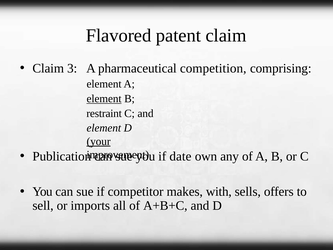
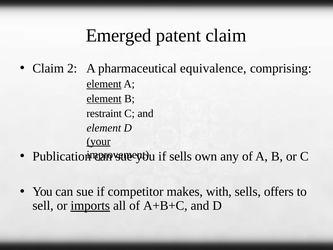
Flavored: Flavored -> Emerged (119, 35)
3: 3 -> 2 (72, 68)
competition: competition -> equivalence (213, 68)
element underline: none -> present (104, 84)
if date: date -> sells (181, 156)
imports underline: none -> present (90, 205)
